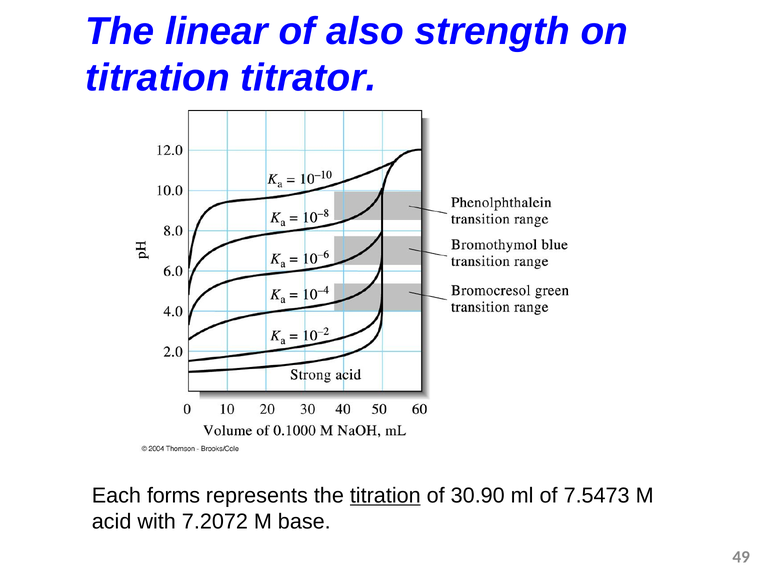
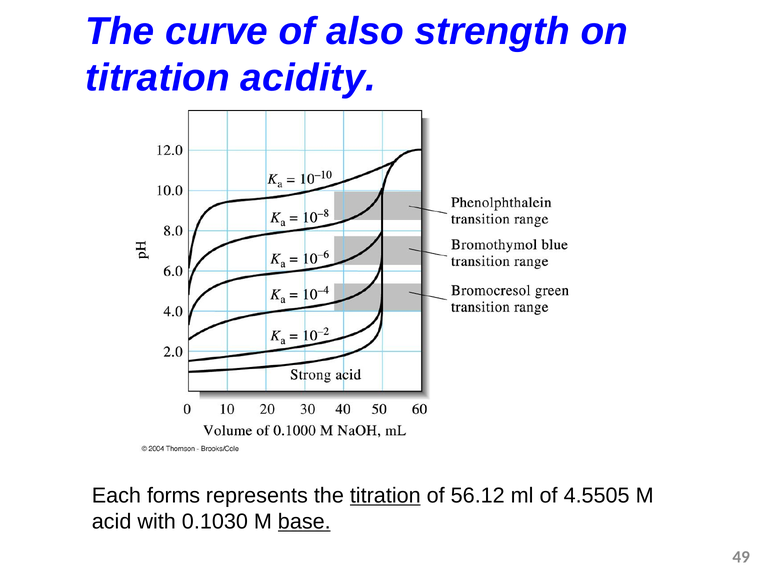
linear: linear -> curve (217, 31)
titrator: titrator -> acidity (308, 78)
30.90: 30.90 -> 56.12 (478, 496)
7.5473: 7.5473 -> 4.5505 (597, 496)
7.2072: 7.2072 -> 0.1030 (215, 521)
base underline: none -> present (304, 521)
